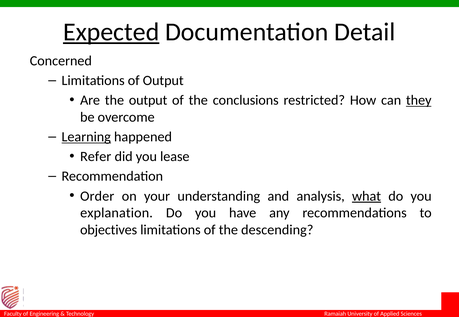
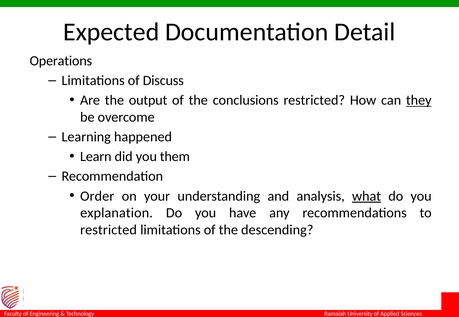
Expected underline: present -> none (111, 32)
Concerned: Concerned -> Operations (61, 61)
of Output: Output -> Discuss (163, 81)
Learning underline: present -> none (86, 137)
Refer: Refer -> Learn (96, 157)
lease: lease -> them (175, 157)
objectives: objectives -> restricted (108, 230)
